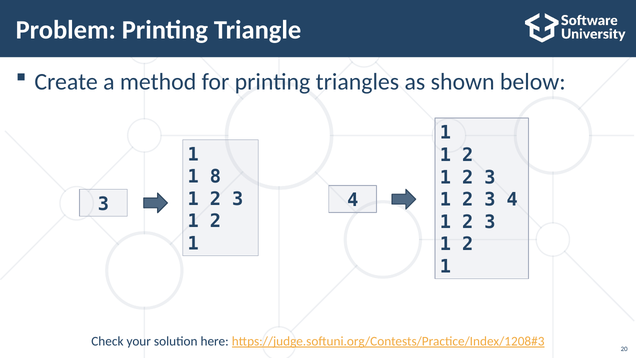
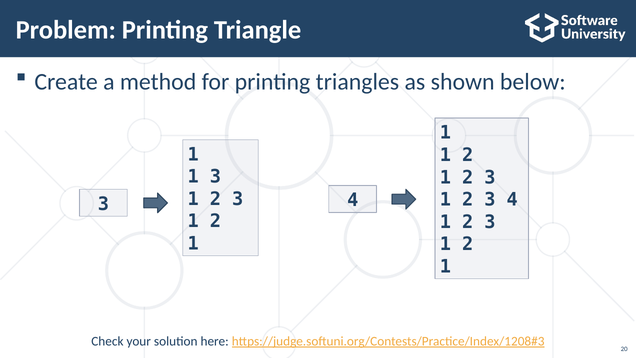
1 8: 8 -> 3 (215, 177)
